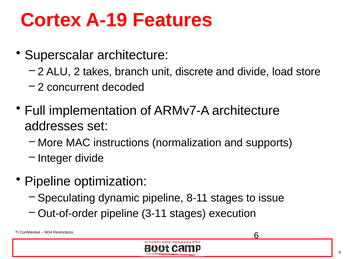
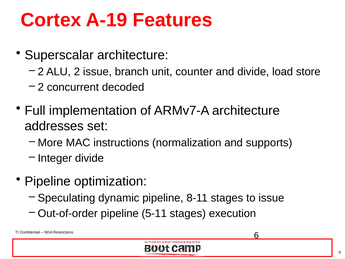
2 takes: takes -> issue (97, 72)
discrete: discrete -> counter (194, 72)
3-11: 3-11 -> 5-11 (154, 213)
